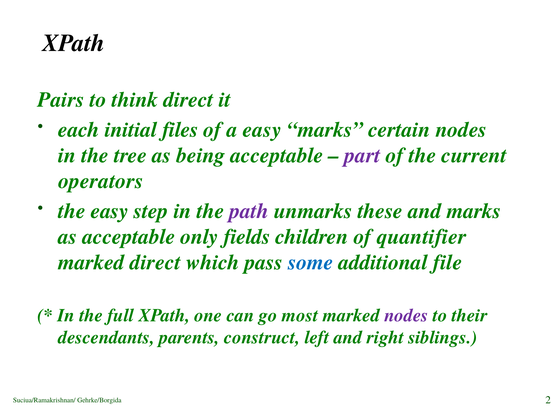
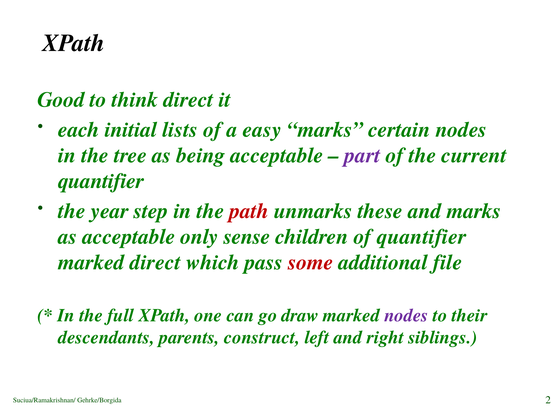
Pairs: Pairs -> Good (61, 100)
files: files -> lists (180, 130)
operators: operators -> quantifier (101, 181)
the easy: easy -> year (110, 211)
path colour: purple -> red (249, 211)
fields: fields -> sense (247, 237)
some colour: blue -> red (311, 263)
most: most -> draw (300, 316)
